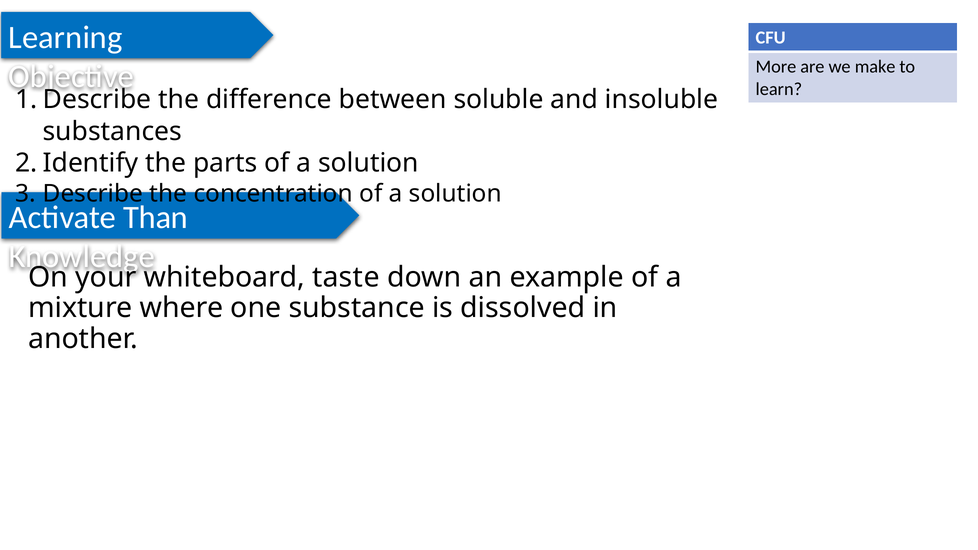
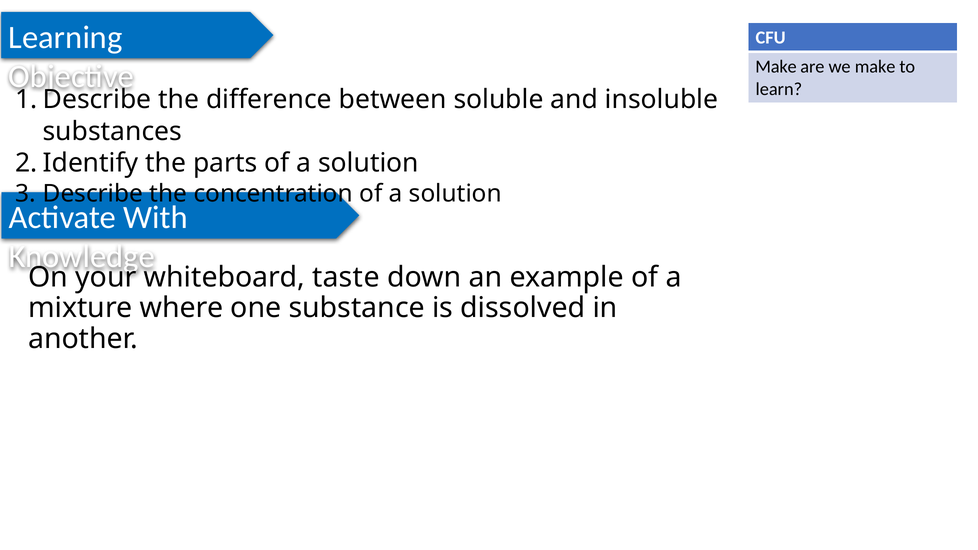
More: More -> Make (776, 67)
Than: Than -> With (155, 218)
